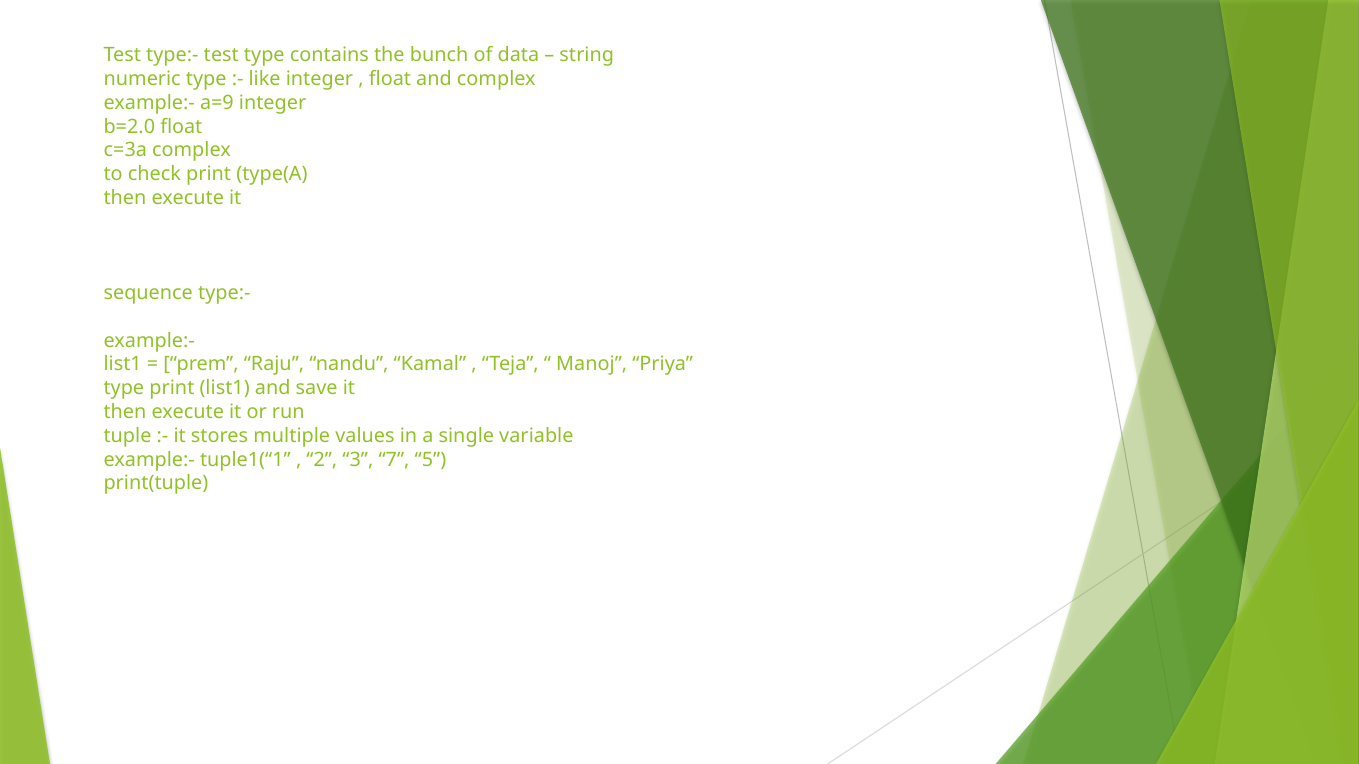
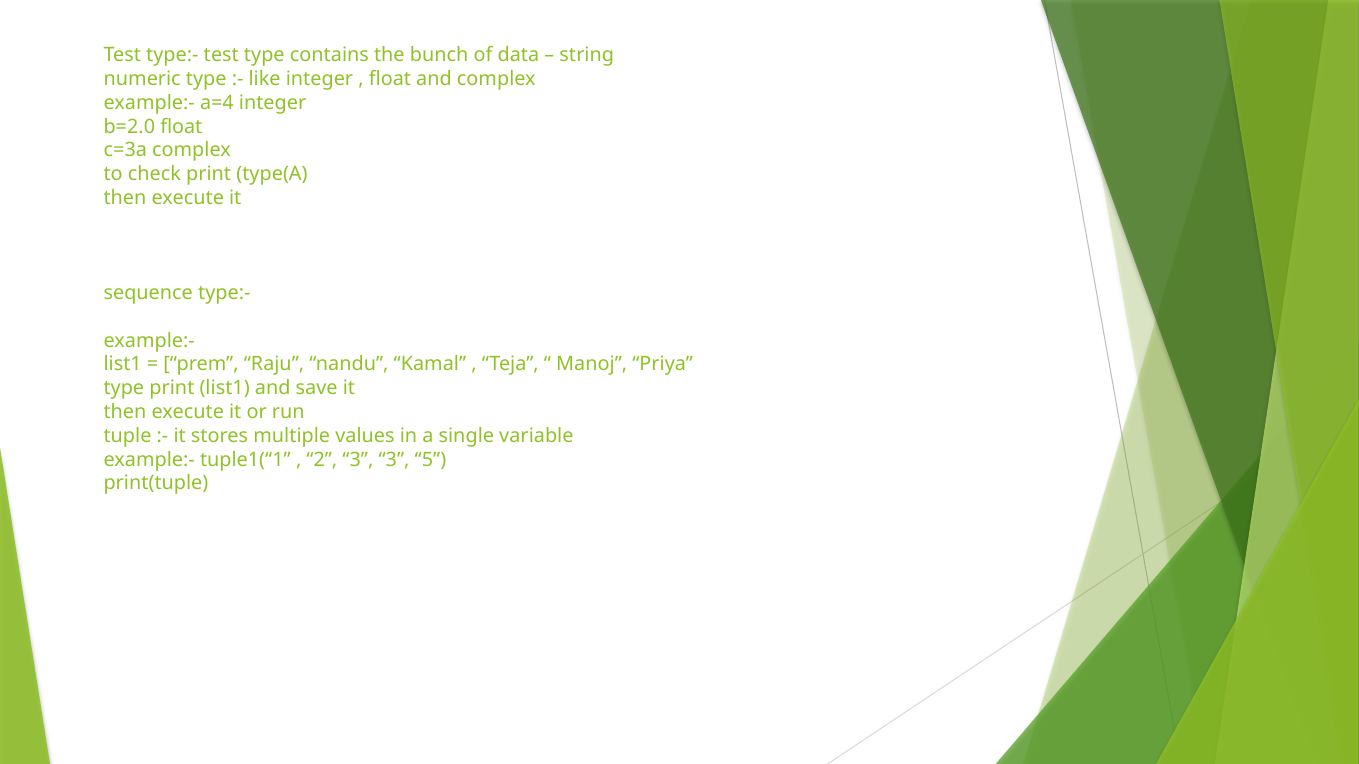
a=9: a=9 -> a=4 (217, 103)
3 7: 7 -> 3 (394, 460)
